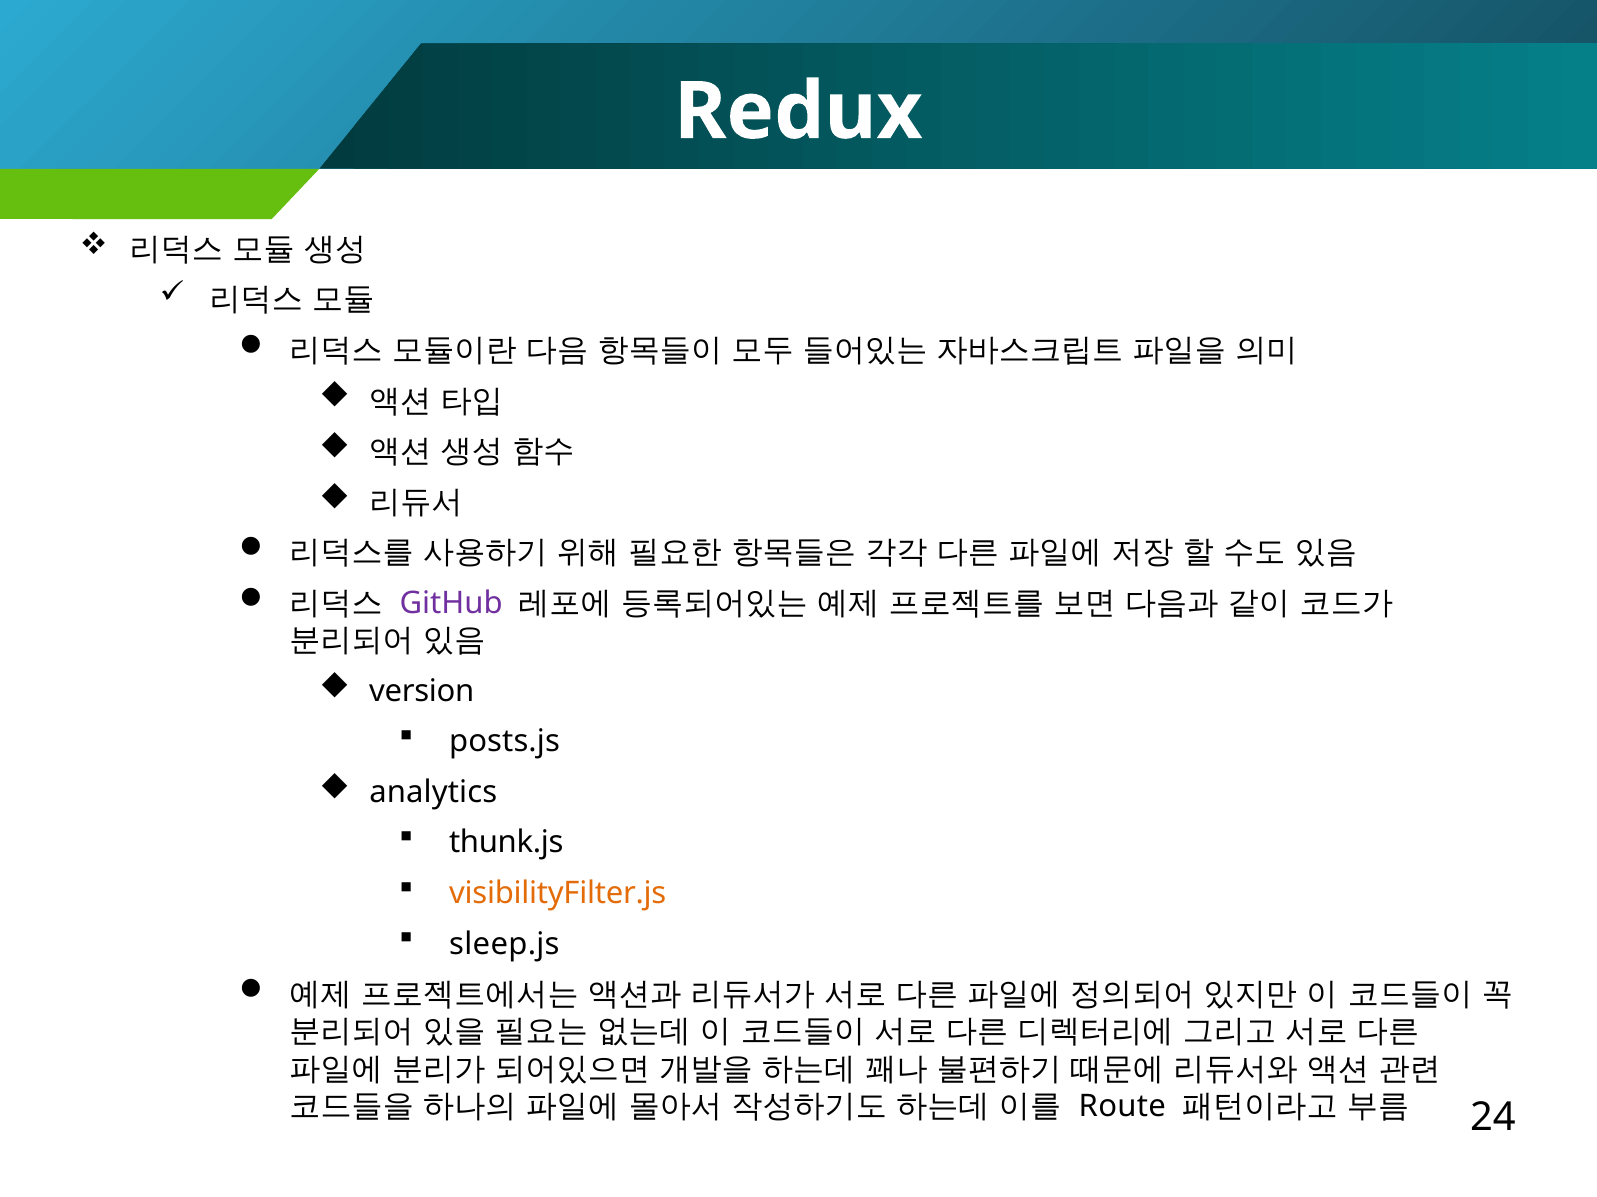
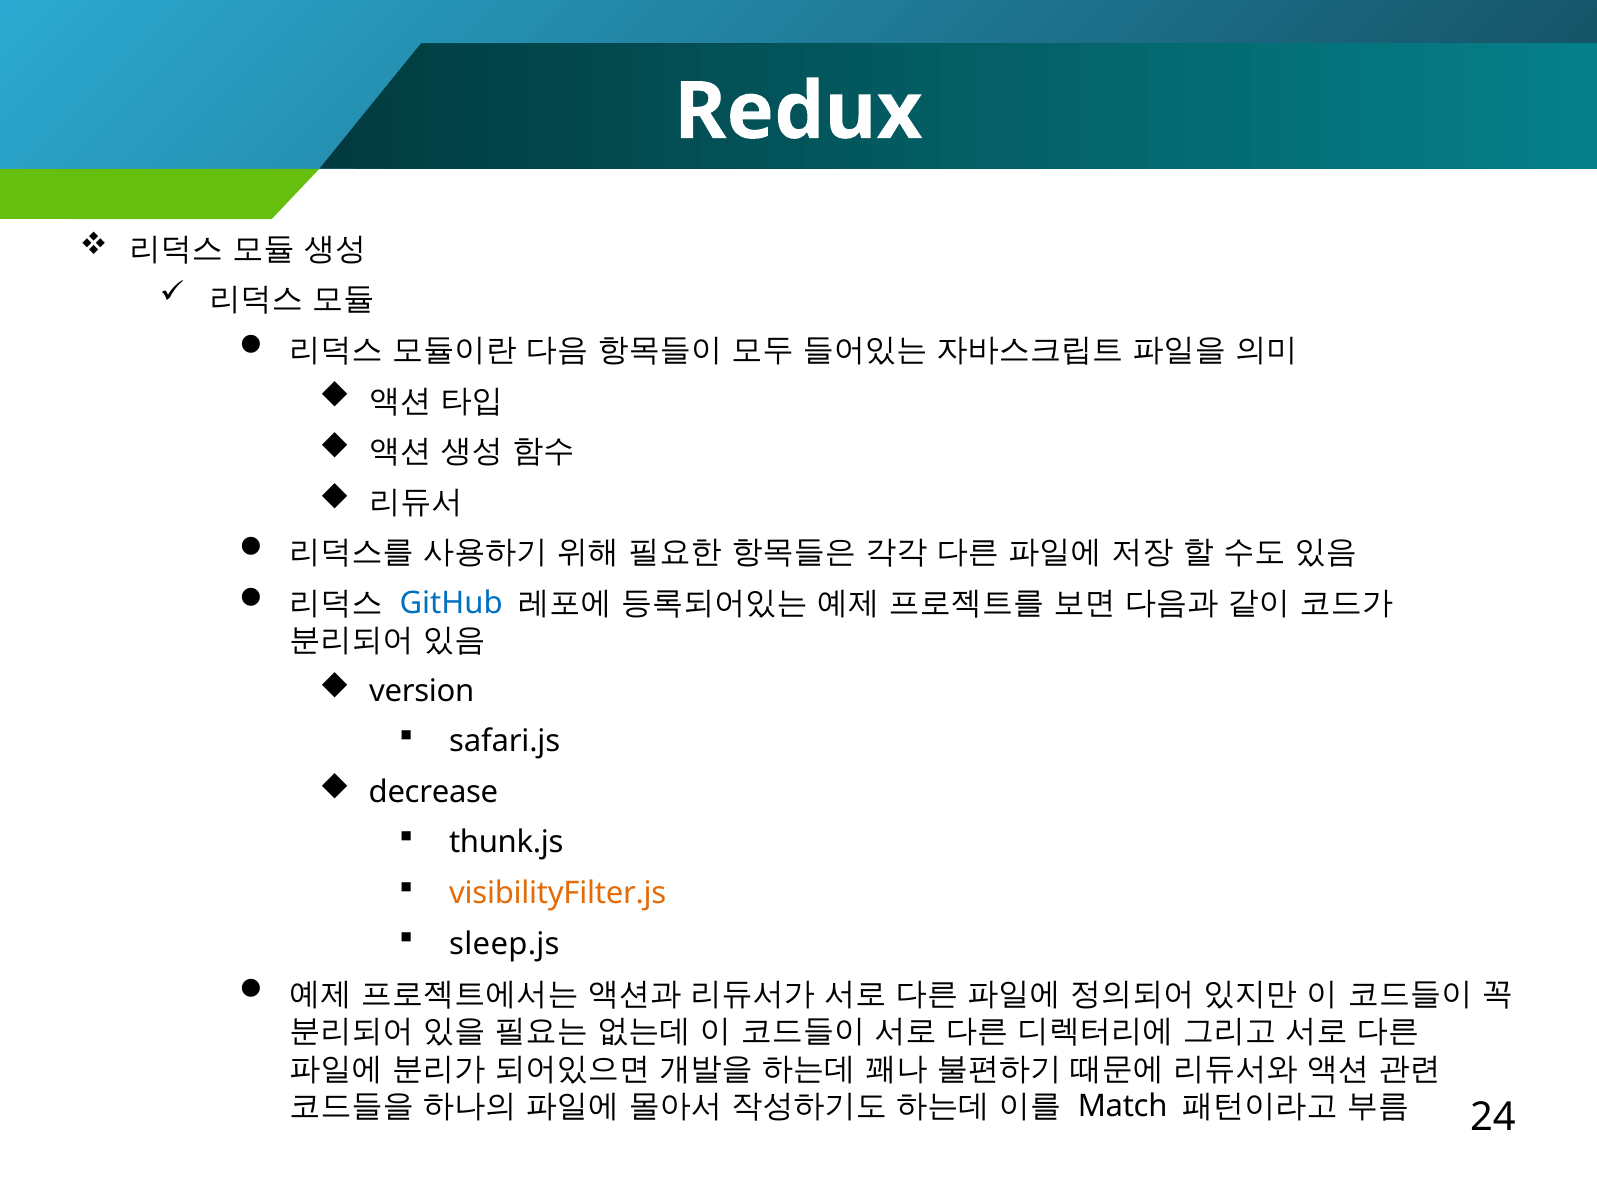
GitHub colour: purple -> blue (451, 603)
posts.js: posts.js -> safari.js (505, 742)
analytics: analytics -> decrease (434, 793)
Route: Route -> Match (1123, 1107)
